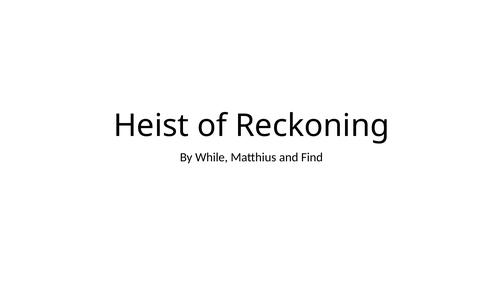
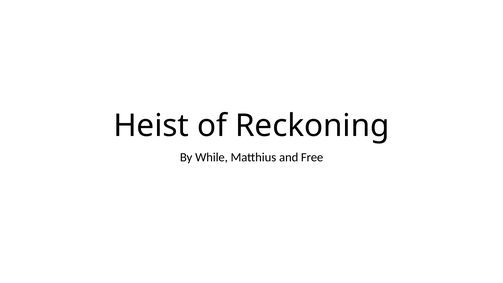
Find: Find -> Free (312, 157)
